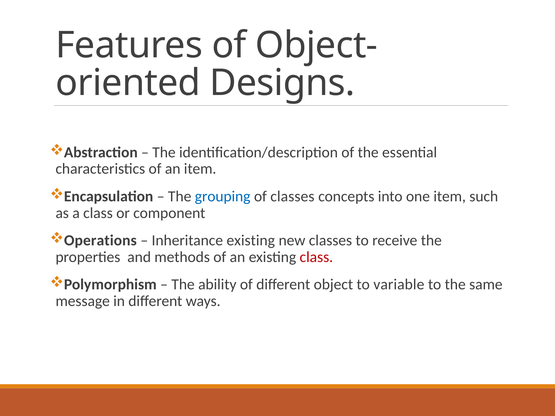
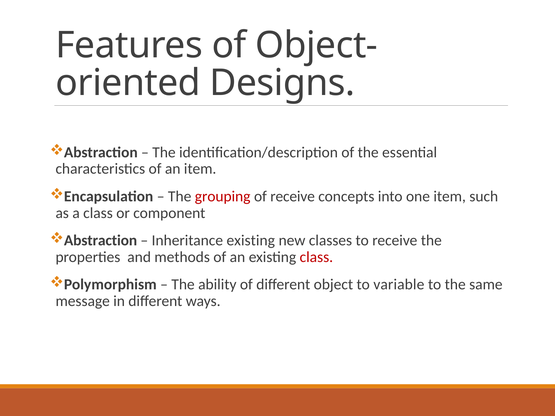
grouping colour: blue -> red (223, 196)
of classes: classes -> receive (293, 196)
Operations: Operations -> Abstraction (101, 241)
